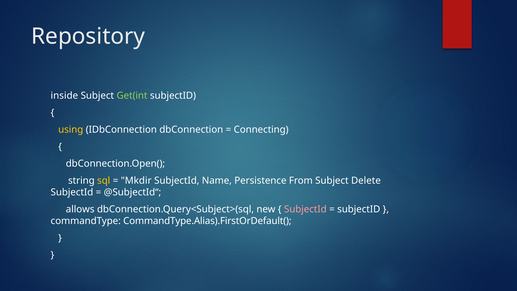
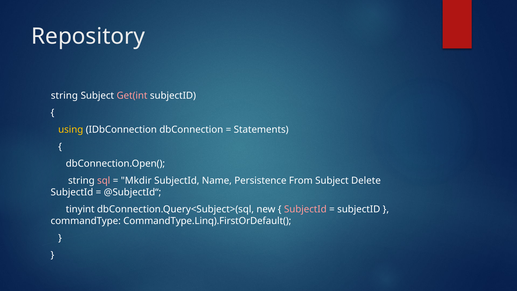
inside: inside -> string (64, 95)
Get(int colour: light green -> pink (132, 95)
Connecting: Connecting -> Statements (261, 130)
sql colour: yellow -> pink (104, 181)
allows: allows -> tinyint (80, 209)
CommandType.Alias).FirstOrDefault(: CommandType.Alias).FirstOrDefault( -> CommandType.Linq).FirstOrDefault( (207, 221)
